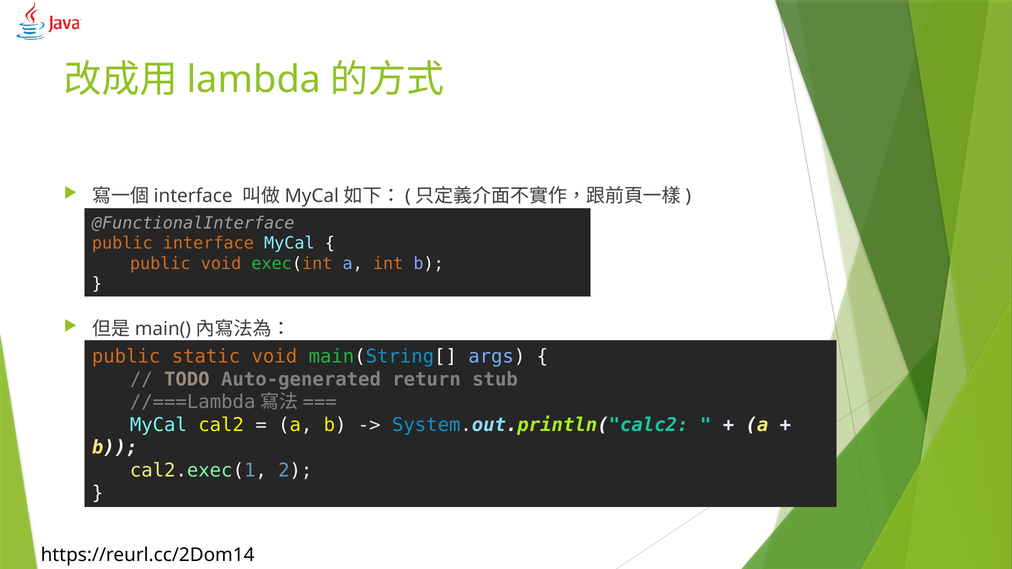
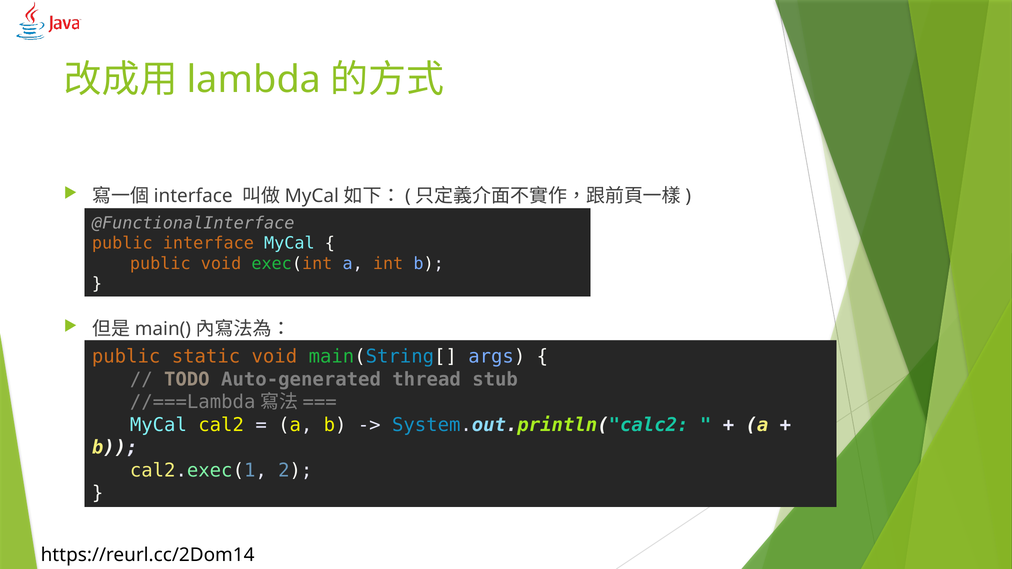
return: return -> thread (427, 380)
